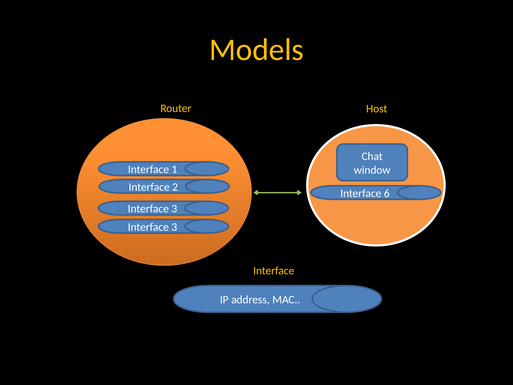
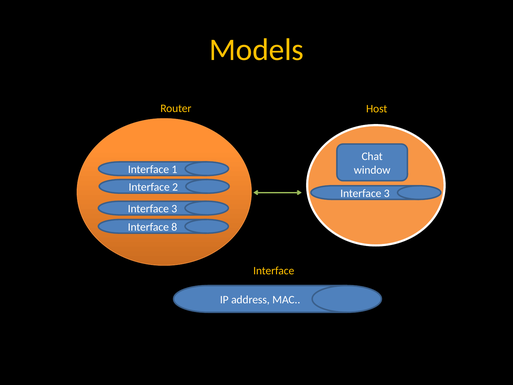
6: 6 -> 3 (387, 193)
3: 3 -> 8 (174, 227)
